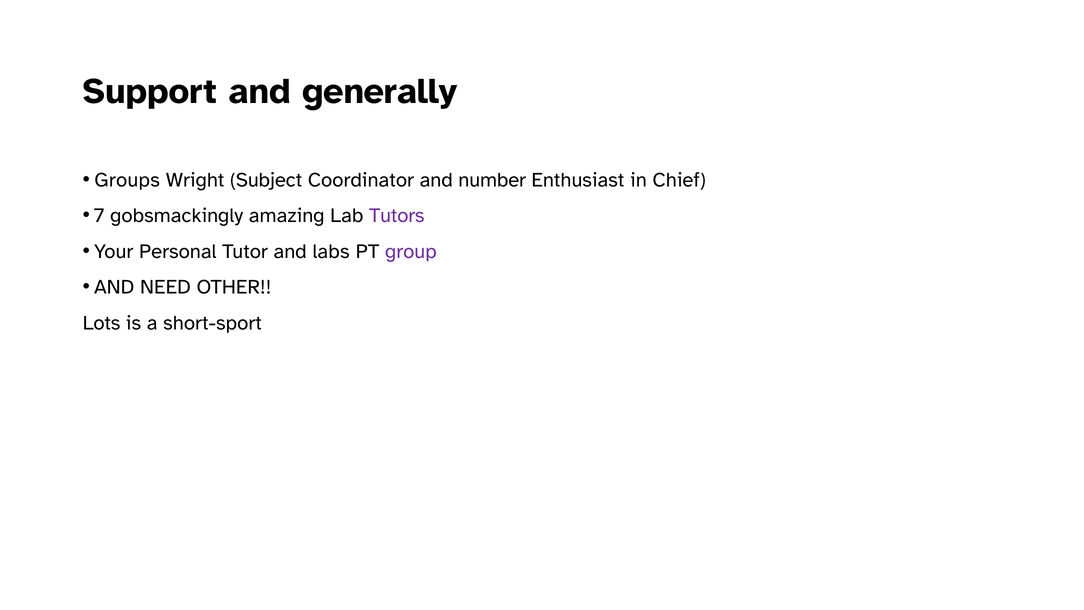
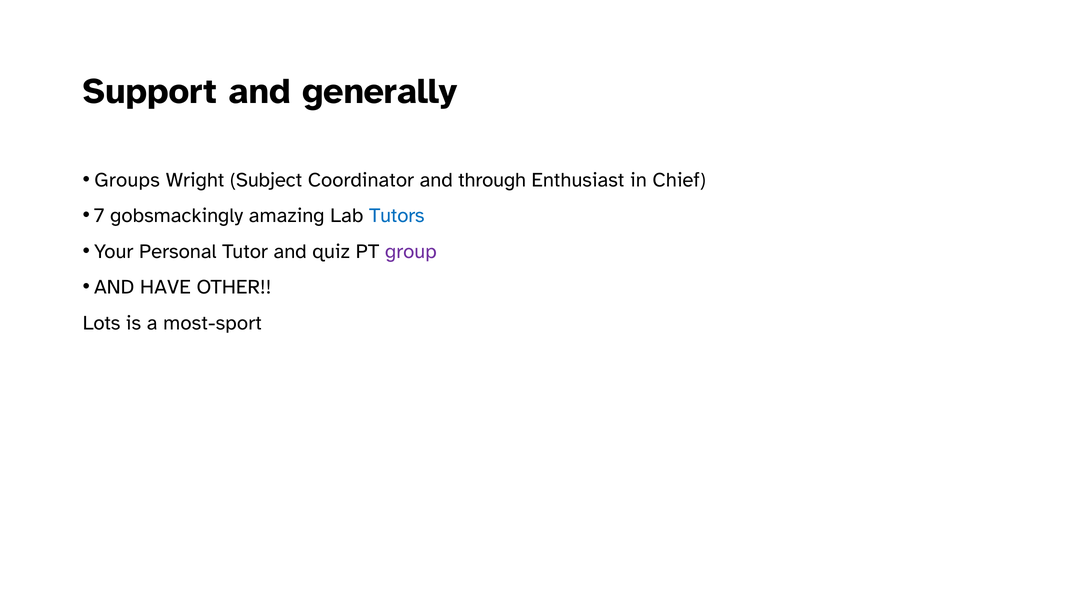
number: number -> through (492, 180)
Tutors colour: purple -> blue (397, 216)
labs: labs -> quiz (331, 251)
NEED: NEED -> HAVE (165, 287)
short-sport: short-sport -> most-sport (213, 323)
